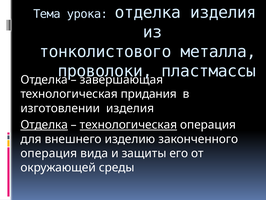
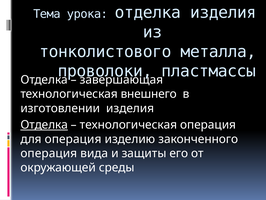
придания: придания -> внешнего (149, 94)
технологическая underline: present -> none (128, 125)
для внешнего: внешнего -> операция (73, 139)
